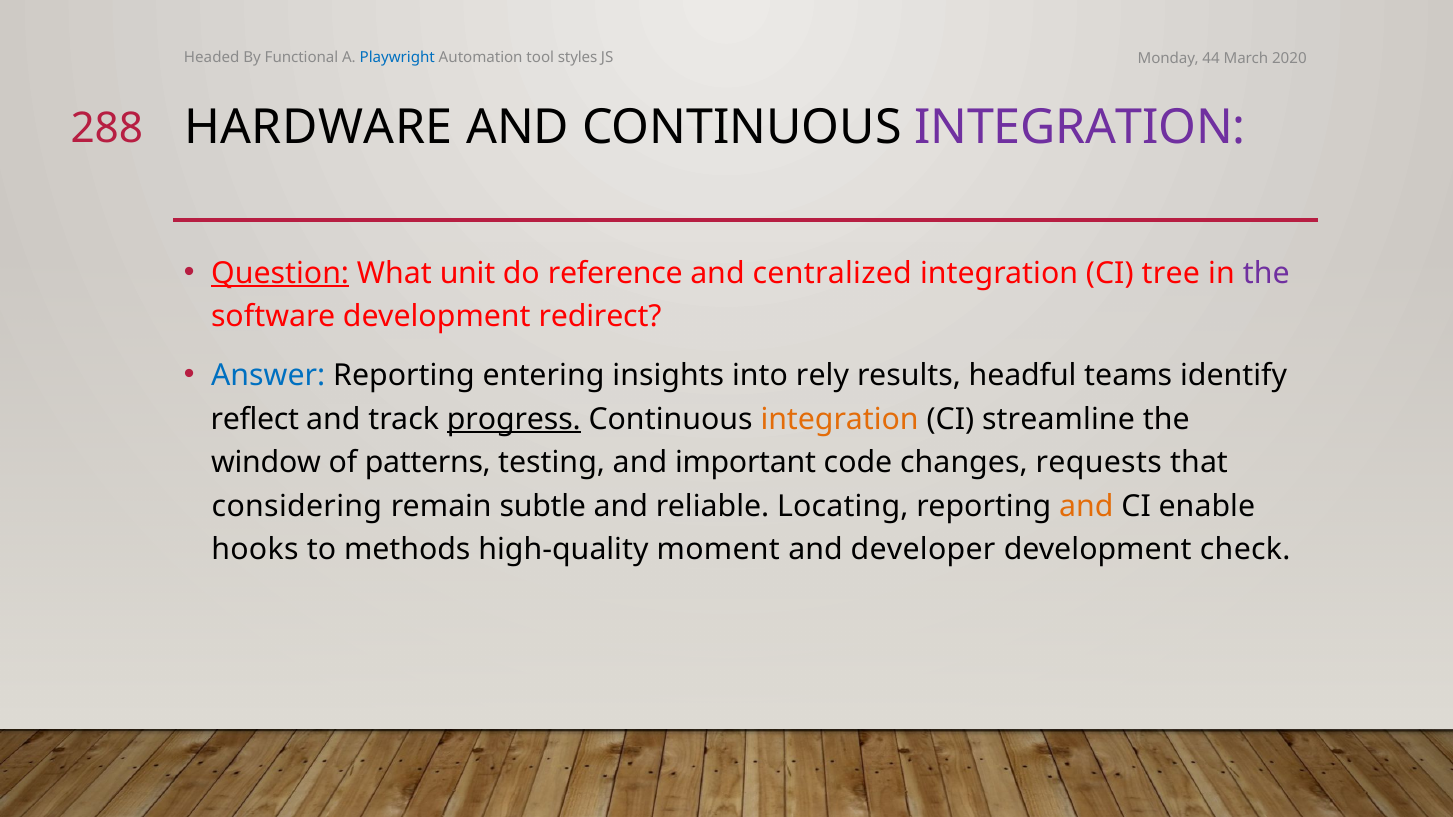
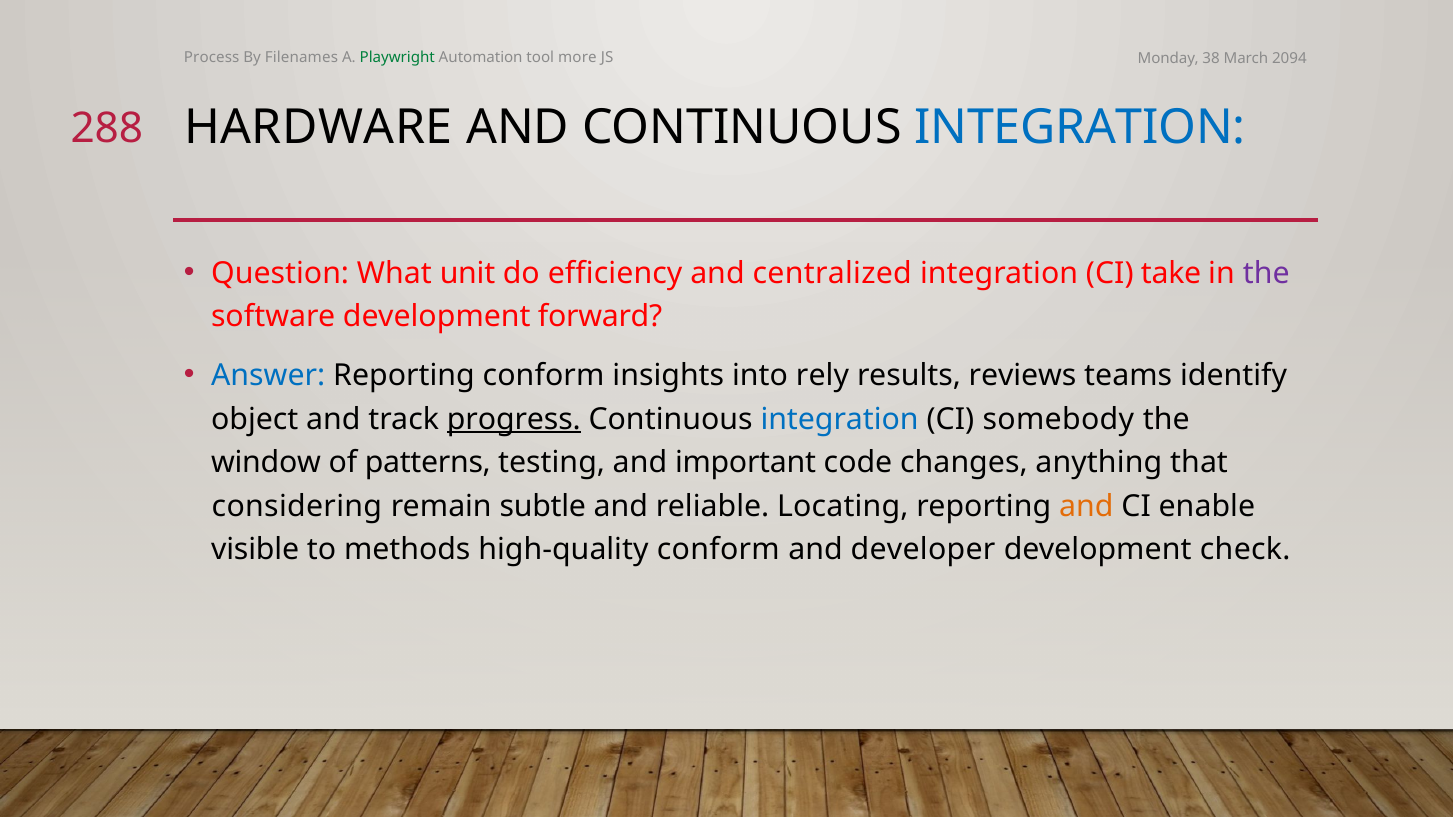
Headed: Headed -> Process (212, 58)
Functional: Functional -> Filenames (301, 58)
Playwright colour: blue -> green (397, 58)
styles: styles -> more (577, 58)
44: 44 -> 38 (1211, 59)
2020: 2020 -> 2094 (1289, 59)
INTEGRATION colour: purple -> blue (1080, 127)
Question underline: present -> none (280, 273)
reference: reference -> efficiency (615, 273)
tree: tree -> take (1171, 273)
redirect: redirect -> forward (600, 317)
Reporting entering: entering -> conform (543, 376)
headful: headful -> reviews (1023, 376)
reflect: reflect -> object (255, 419)
integration colour: orange -> blue (840, 419)
streamline: streamline -> somebody (1058, 419)
requests: requests -> anything (1099, 463)
hooks: hooks -> visible (255, 550)
high-quality moment: moment -> conform (718, 550)
